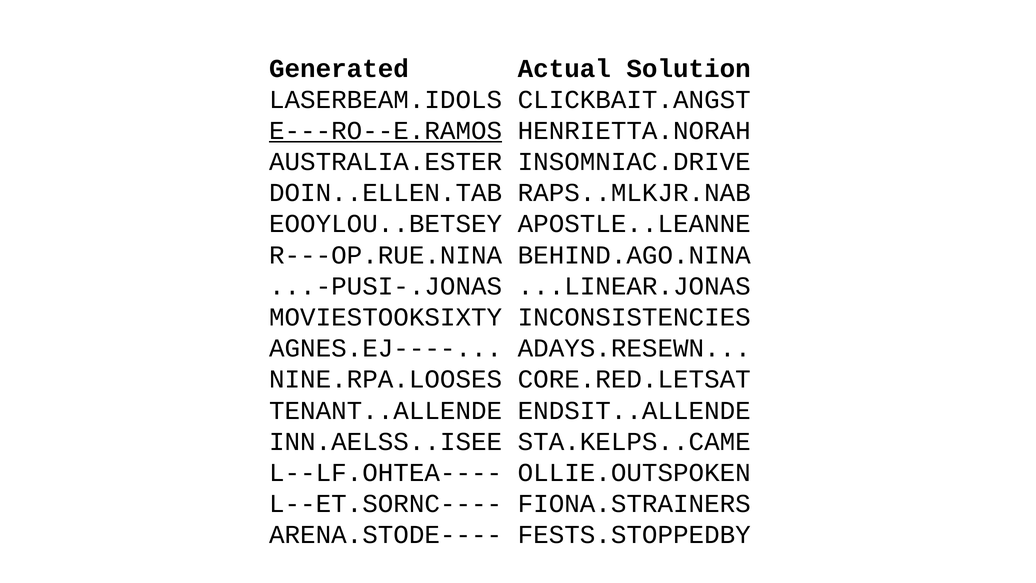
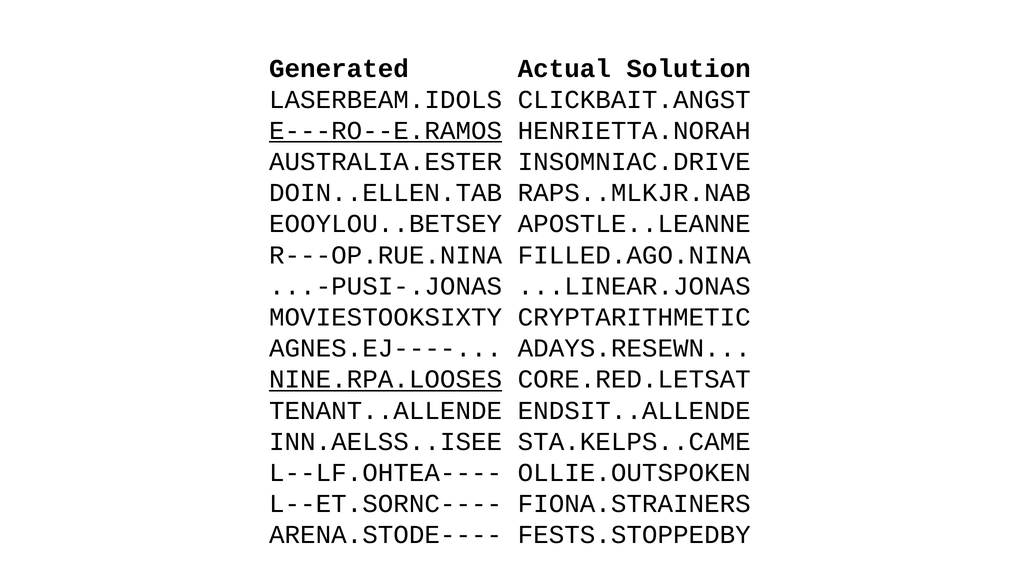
BEHIND.AGO.NINA: BEHIND.AGO.NINA -> FILLED.AGO.NINA (634, 255)
INCONSISTENCIES: INCONSISTENCIES -> CRYPTARITHMETIC (634, 317)
NINE.RPA.LOOSES underline: none -> present (386, 379)
